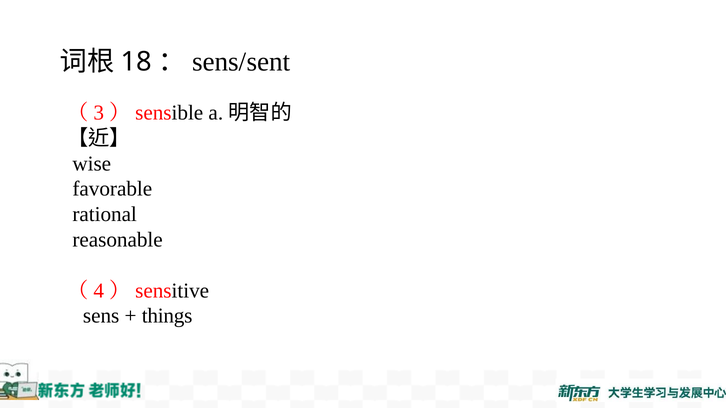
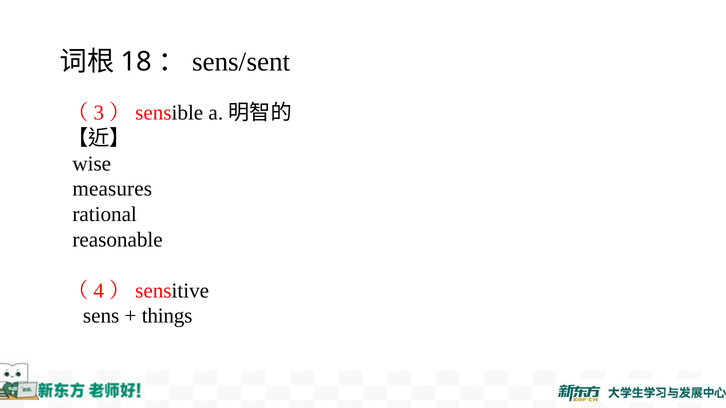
favorable: favorable -> measures (112, 189)
